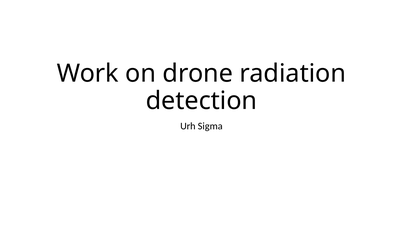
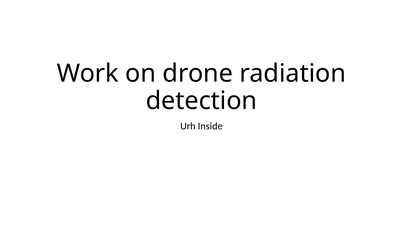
Sigma: Sigma -> Inside (210, 126)
